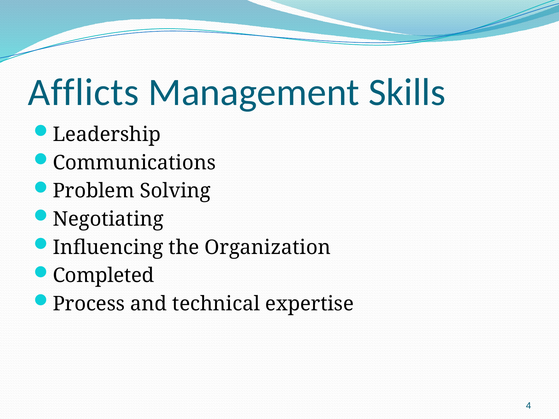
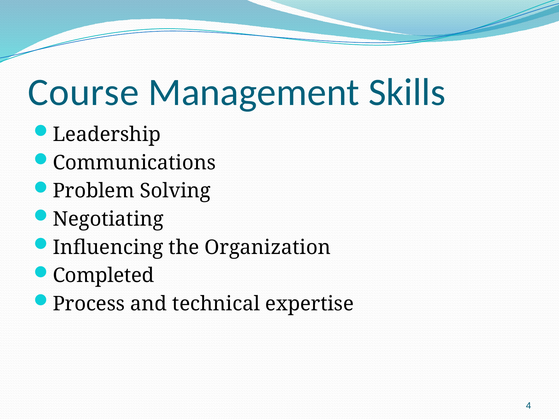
Afflicts: Afflicts -> Course (83, 92)
